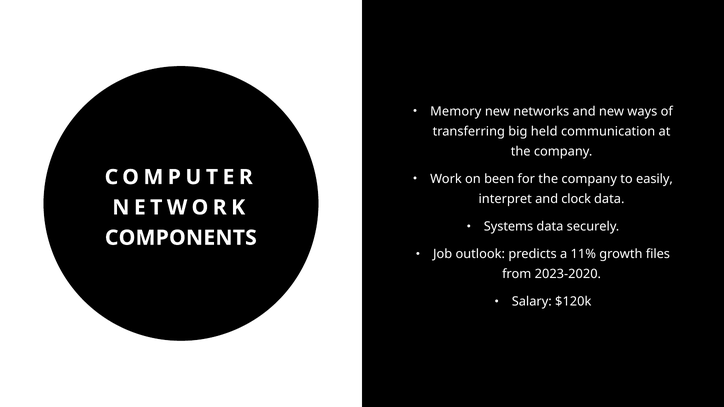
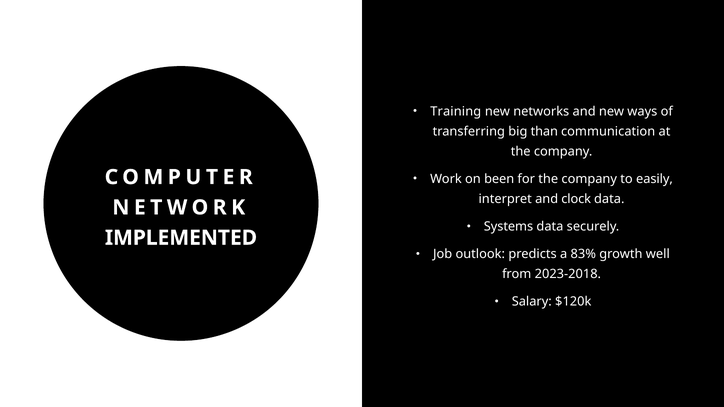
Memory: Memory -> Training (456, 112)
held: held -> than (544, 132)
COMPONENTS: COMPONENTS -> IMPLEMENTED (181, 238)
11%: 11% -> 83% (583, 254)
files: files -> well (658, 254)
2023-2020: 2023-2020 -> 2023-2018 (568, 274)
